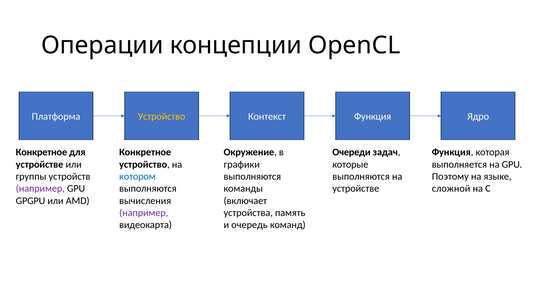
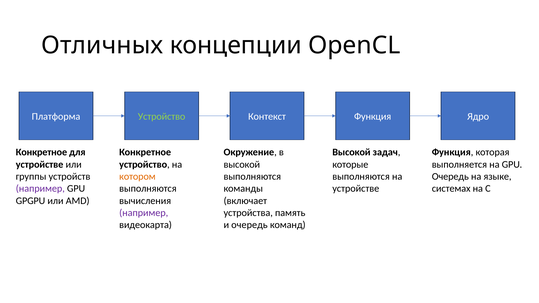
Операции: Операции -> Отличных (102, 45)
Устройство colour: yellow -> light green (162, 117)
Очереди: Очереди -> Высокой (351, 152)
графики: графики -> высокой (242, 164)
котором colour: blue -> orange (137, 177)
Поэтому: Поэтому -> Очередь (450, 177)
сложной: сложной -> системах (451, 189)
